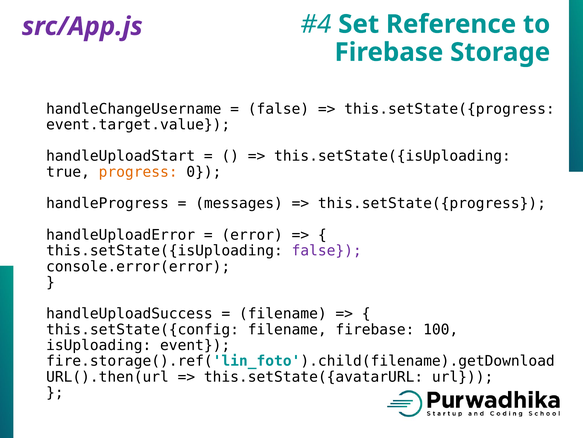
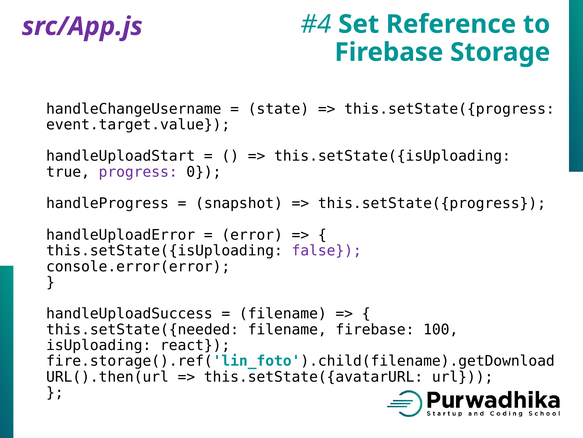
false: false -> state (278, 109)
progress colour: orange -> purple (138, 172)
messages: messages -> snapshot (239, 203)
this.setState({config: this.setState({config -> this.setState({needed (143, 329)
event: event -> react (195, 345)
